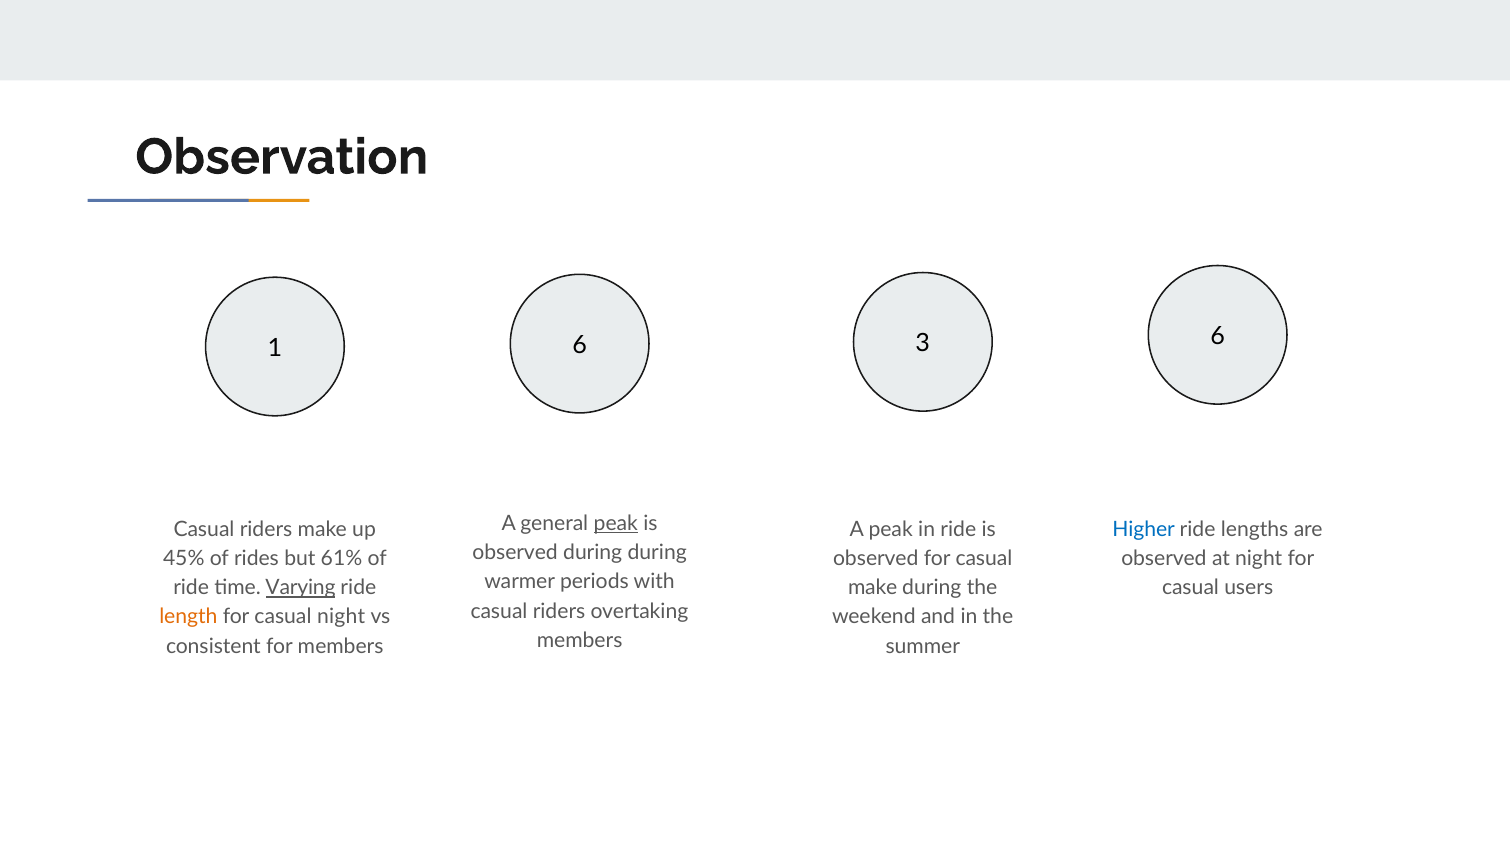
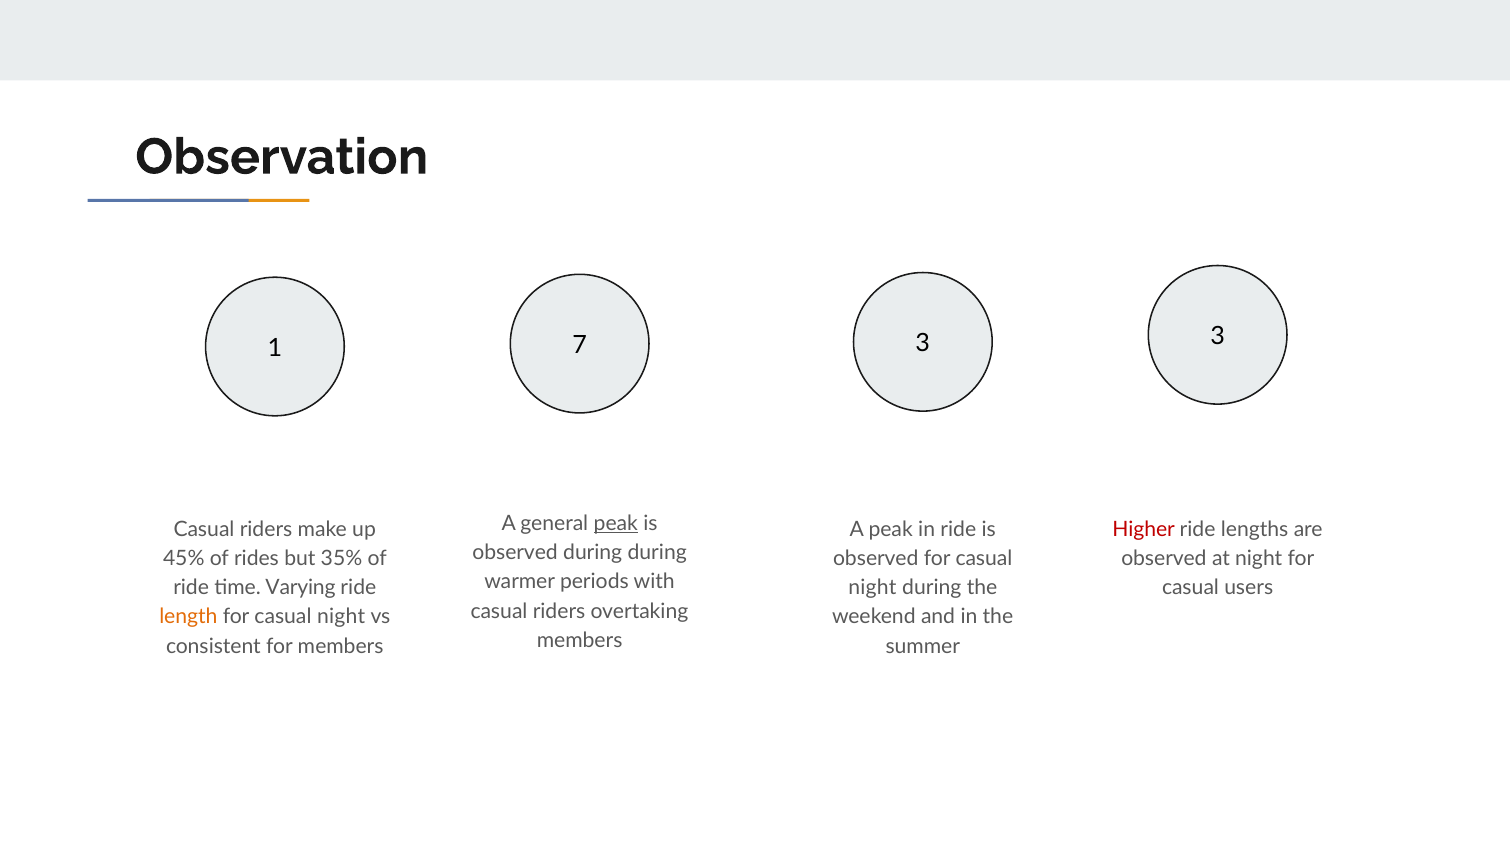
1 6: 6 -> 7 (580, 345)
3 6: 6 -> 3 (1218, 337)
Higher colour: blue -> red (1144, 530)
61%: 61% -> 35% (341, 559)
Varying underline: present -> none (300, 588)
make: make -> night (872, 588)
